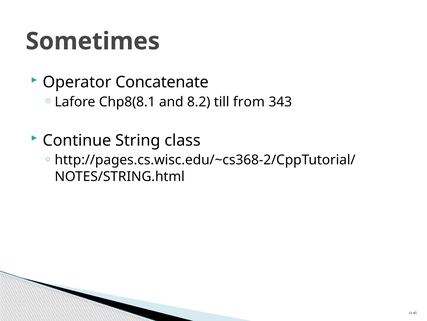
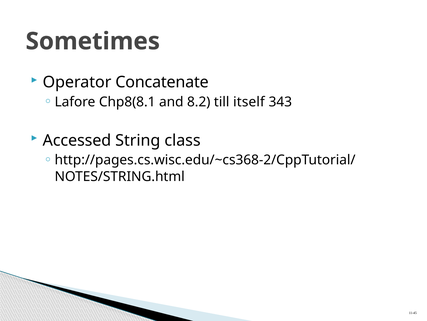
from: from -> itself (249, 102)
Continue: Continue -> Accessed (77, 140)
